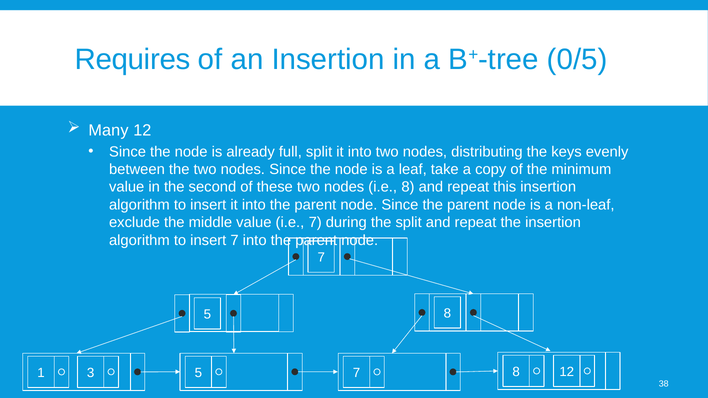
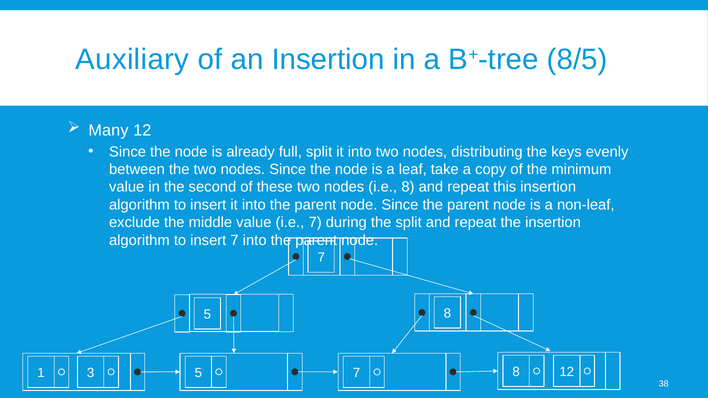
Requires: Requires -> Auxiliary (132, 60)
0/5: 0/5 -> 8/5 (577, 60)
